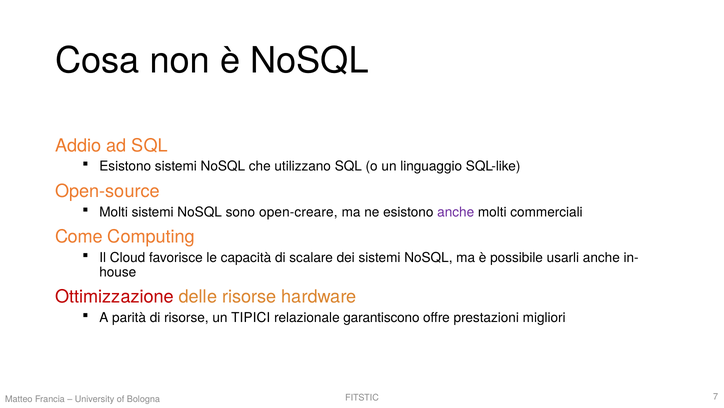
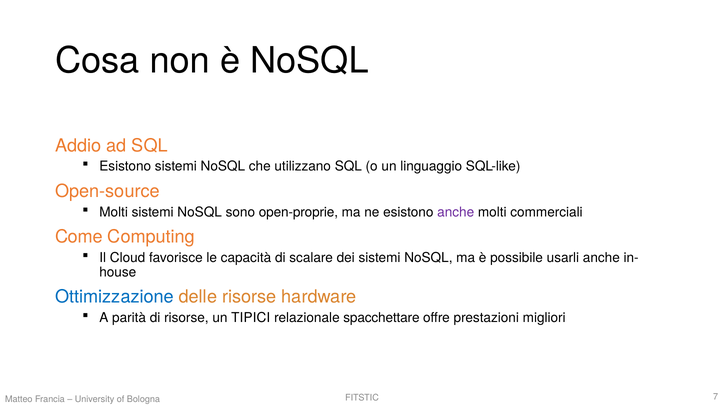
open-creare: open-creare -> open-proprie (298, 212)
Ottimizzazione colour: red -> blue (115, 296)
garantiscono: garantiscono -> spacchettare (381, 317)
